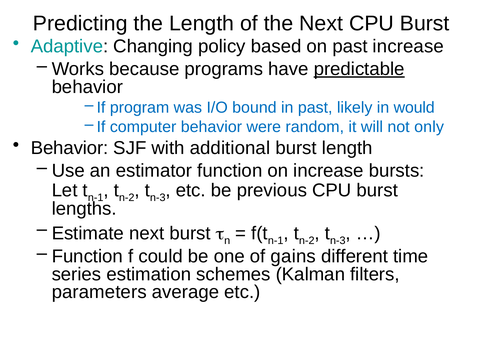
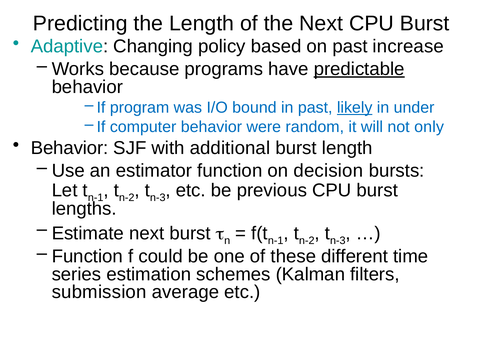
likely underline: none -> present (355, 108)
would: would -> under (414, 108)
on increase: increase -> decision (328, 171)
gains: gains -> these (293, 257)
parameters: parameters -> submission (99, 292)
